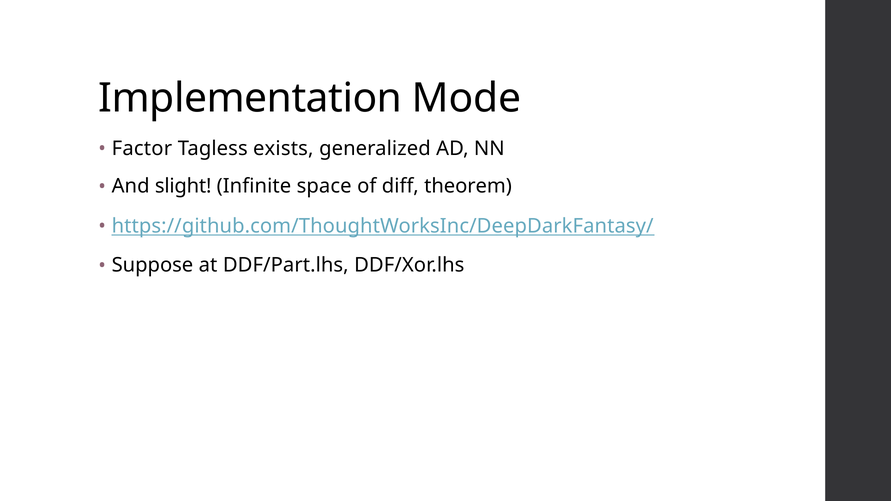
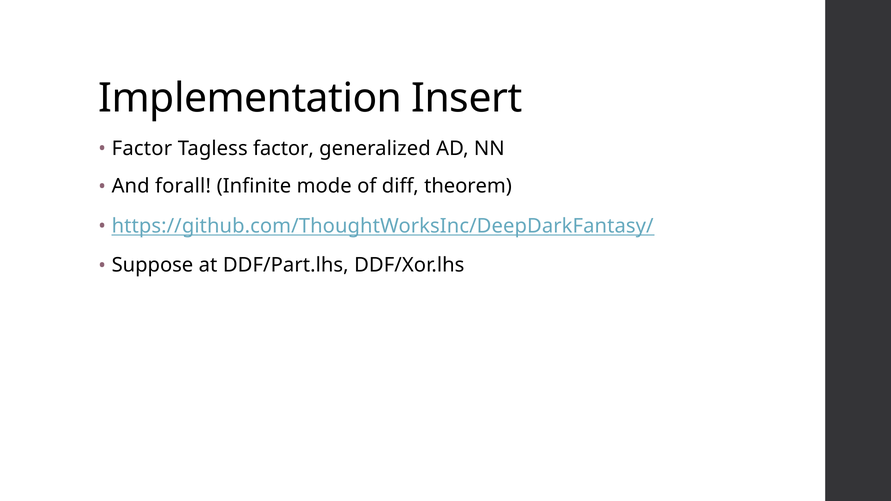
Mode: Mode -> Insert (467, 98)
Tagless exists: exists -> factor (283, 148)
slight: slight -> forall (183, 186)
space: space -> mode (324, 186)
